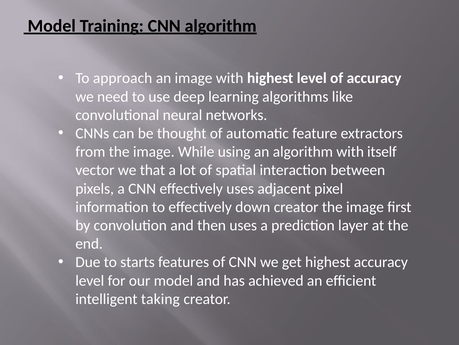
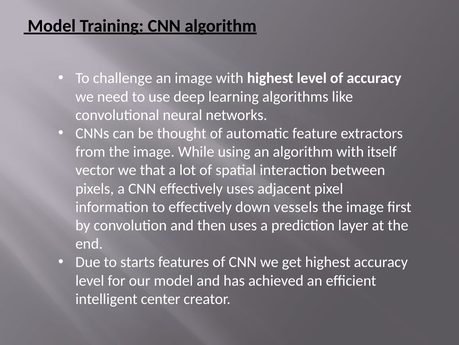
approach: approach -> challenge (123, 78)
down creator: creator -> vessels (296, 207)
taking: taking -> center (161, 298)
